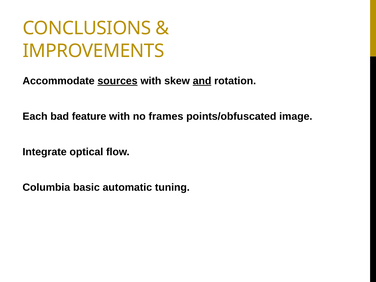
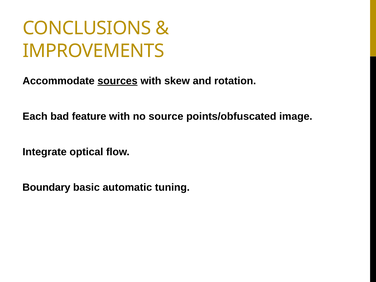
and underline: present -> none (202, 81)
frames: frames -> source (166, 116)
Columbia: Columbia -> Boundary (46, 188)
